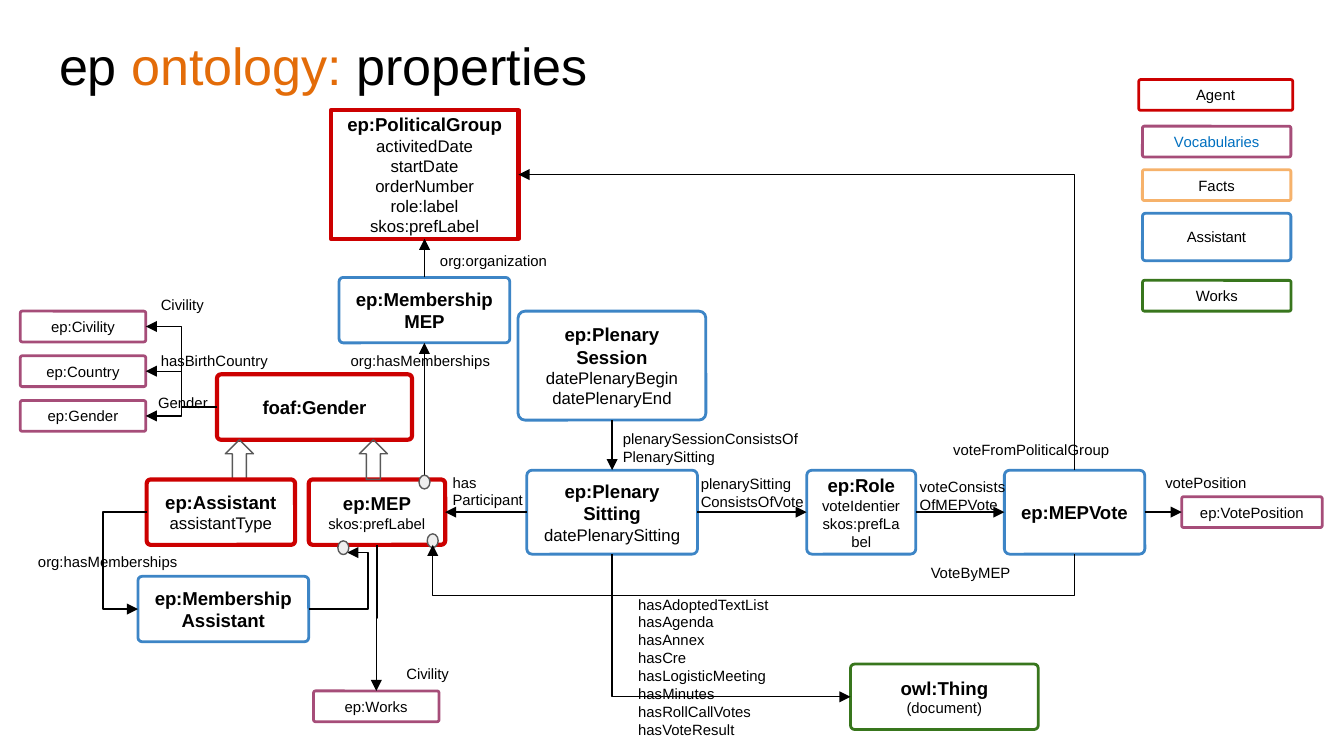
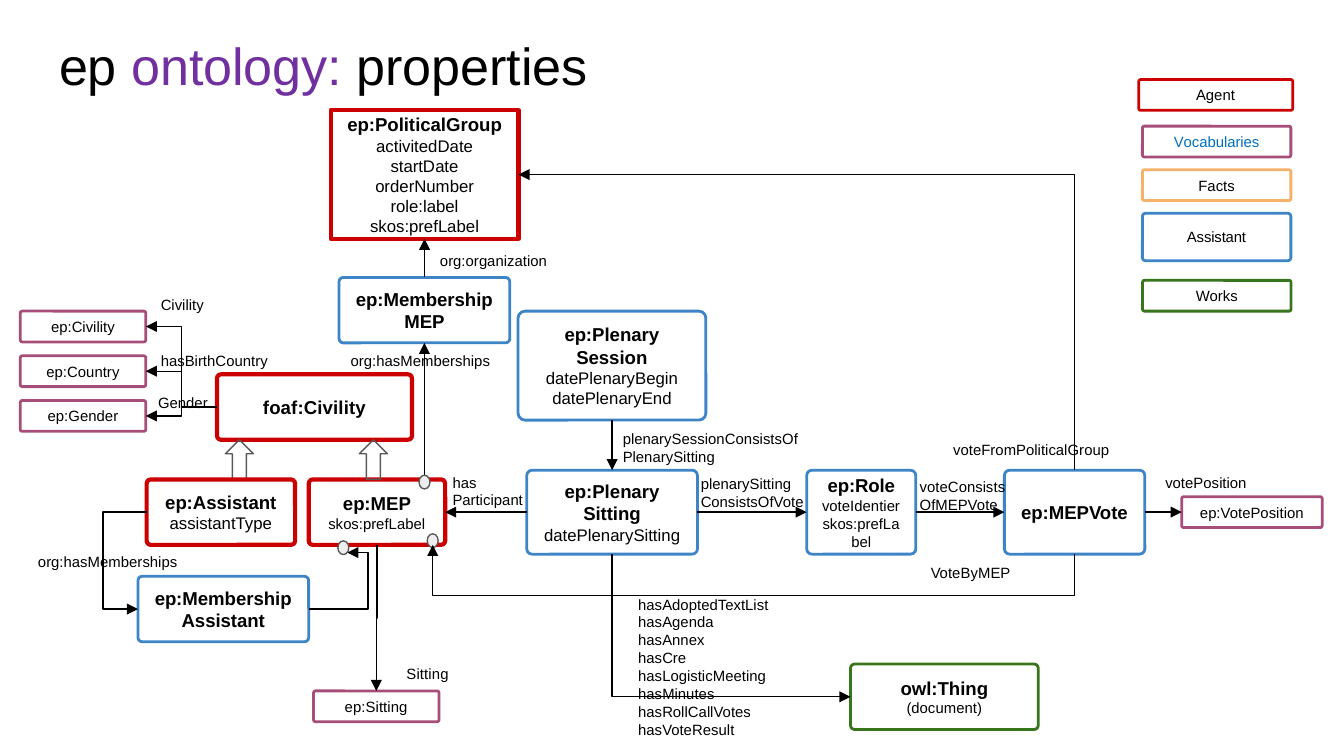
ontology colour: orange -> purple (237, 68)
foaf:Gender: foaf:Gender -> foaf:Civility (314, 408)
Civility: Civility -> Sitting (428, 674)
ep:Works: ep:Works -> ep:Sitting (376, 707)
